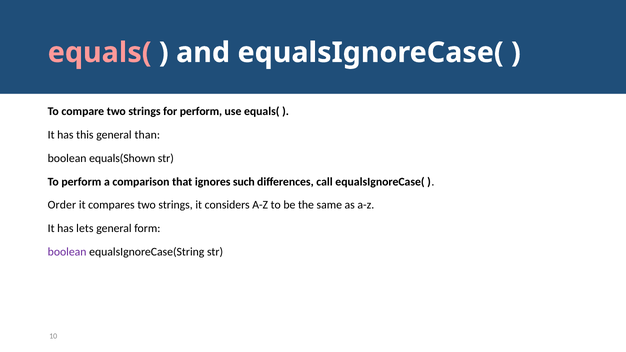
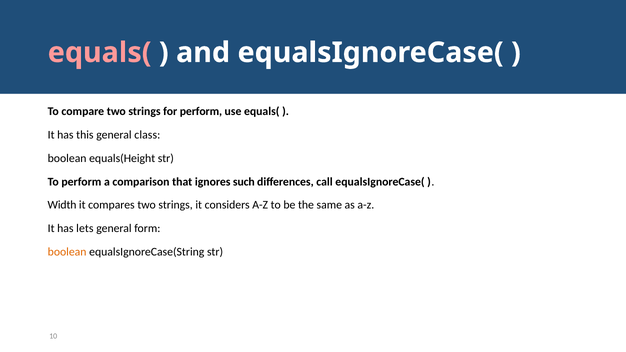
than: than -> class (147, 135)
equals(Shown: equals(Shown -> equals(Height (122, 158)
Order: Order -> Width (62, 205)
boolean colour: purple -> orange (67, 252)
